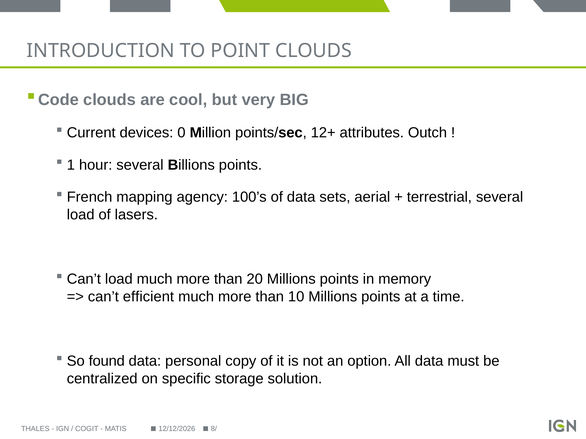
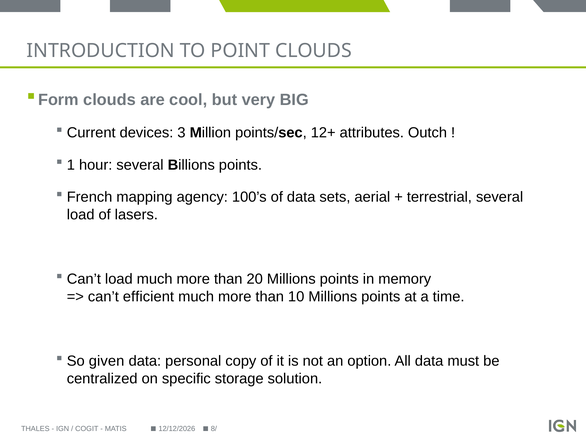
Code: Code -> Form (58, 100)
0: 0 -> 3 (181, 133)
found: found -> given (107, 361)
